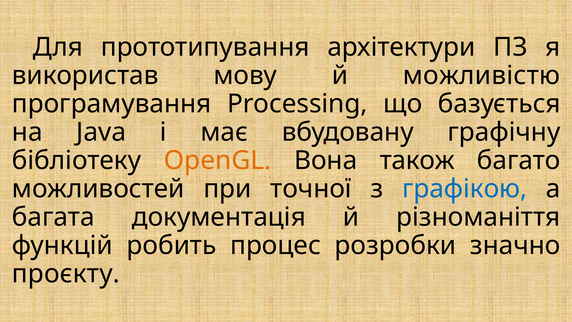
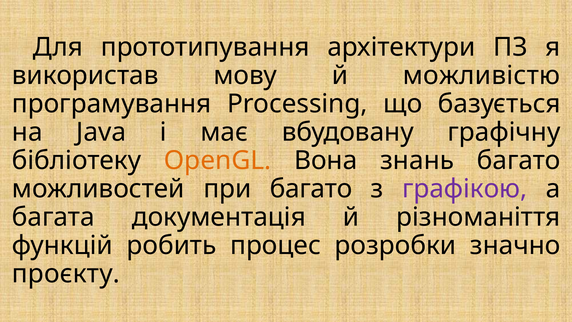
також: також -> знань (417, 160)
при точної: точної -> багато (311, 189)
графікою colour: blue -> purple (465, 189)
